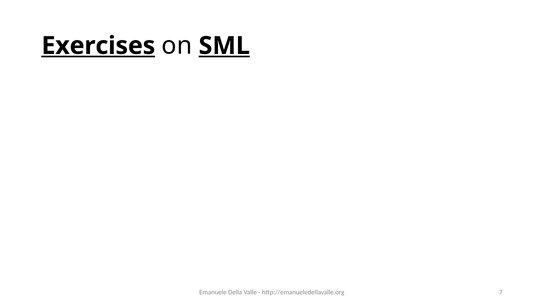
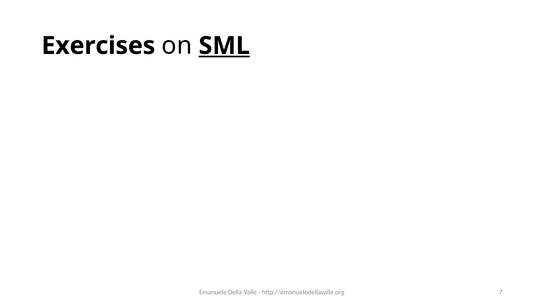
Exercises underline: present -> none (98, 46)
